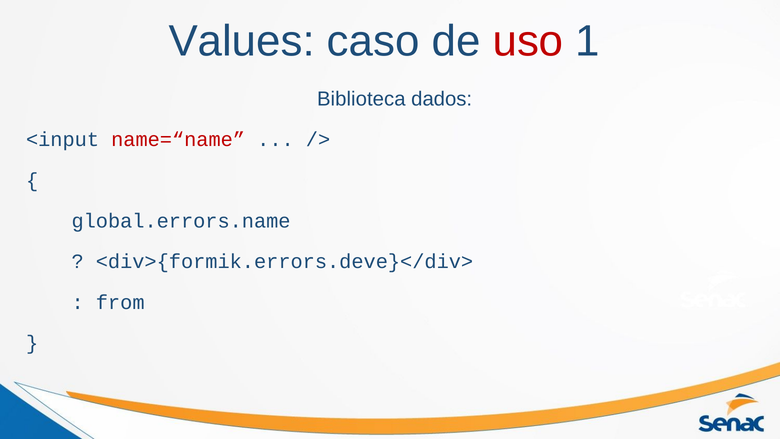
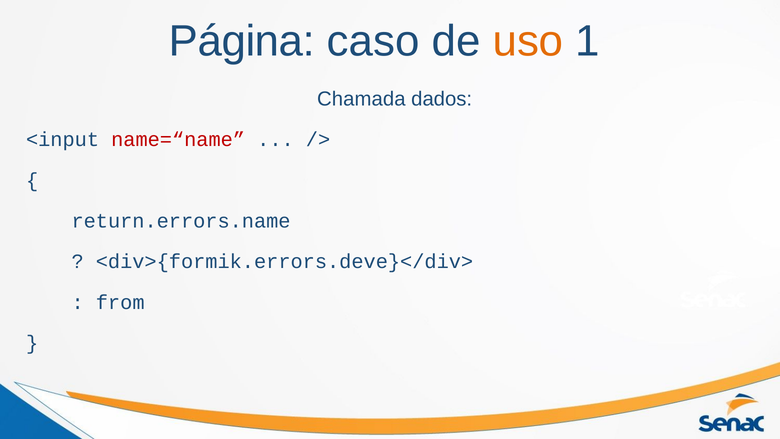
Values: Values -> Página (242, 41)
uso colour: red -> orange (528, 41)
Biblioteca: Biblioteca -> Chamada (361, 99)
global.errors.name: global.errors.name -> return.errors.name (181, 221)
